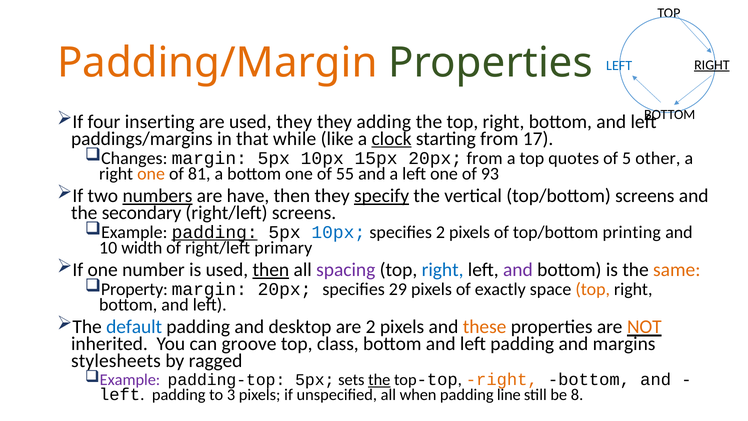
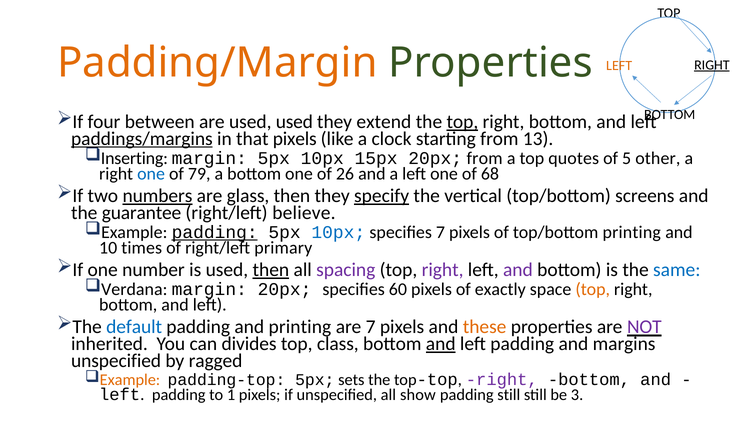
LEFT colour: blue -> orange (619, 66)
inserting: inserting -> between (160, 122)
used they: they -> used (294, 122)
adding: adding -> extend (384, 122)
top underline: none -> present (462, 122)
paddings/margins underline: none -> present (142, 139)
that while: while -> pixels (295, 139)
clock underline: present -> none (392, 139)
17: 17 -> 13 (538, 139)
Changes: Changes -> Inserting (134, 158)
one colour: orange -> blue (151, 173)
81: 81 -> 79 (199, 173)
55: 55 -> 26 (345, 173)
93: 93 -> 68 (490, 173)
have: have -> glass (248, 196)
secondary: secondary -> guarantee (142, 213)
right/left screens: screens -> believe (304, 213)
specifies 2: 2 -> 7 (440, 232)
width: width -> times (142, 247)
right colour: blue -> purple (443, 270)
same colour: orange -> blue (677, 270)
Property: Property -> Verdana (134, 289)
29: 29 -> 60 (398, 289)
and desktop: desktop -> printing (300, 327)
are 2: 2 -> 7 (371, 327)
NOT colour: orange -> purple (644, 327)
groove: groove -> divides (249, 344)
and underline: none -> present (441, 344)
stylesheets: stylesheets -> unspecified (116, 360)
Example colour: purple -> orange (130, 380)
the underline: present -> none (379, 380)
right colour: orange -> purple (502, 380)
3: 3 -> 1 (231, 395)
when: when -> show (418, 395)
padding line: line -> still (509, 395)
8: 8 -> 3 (577, 395)
